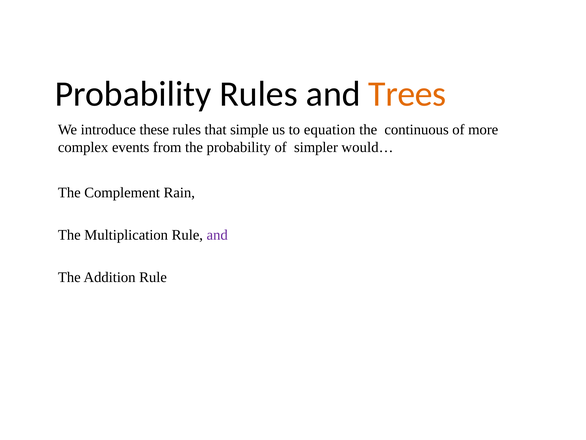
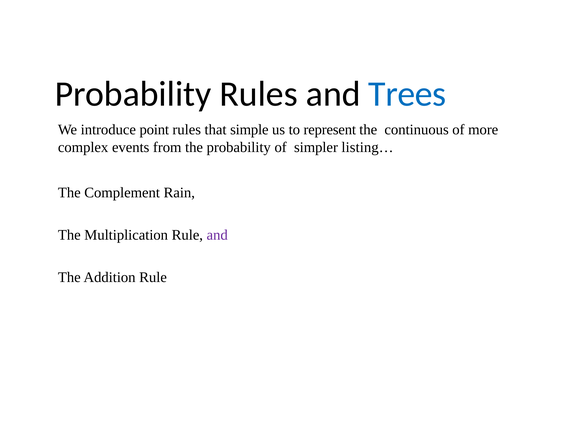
Trees colour: orange -> blue (407, 94)
these: these -> point (154, 130)
equation: equation -> represent (330, 130)
would…: would… -> listing… (367, 147)
